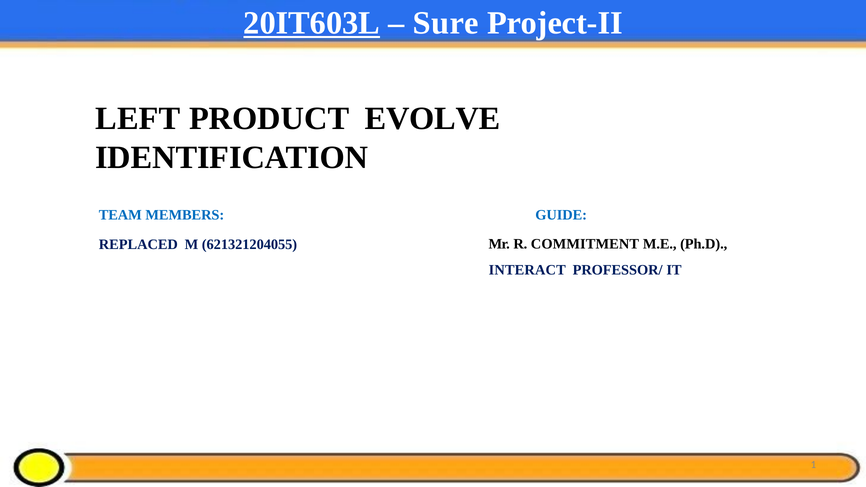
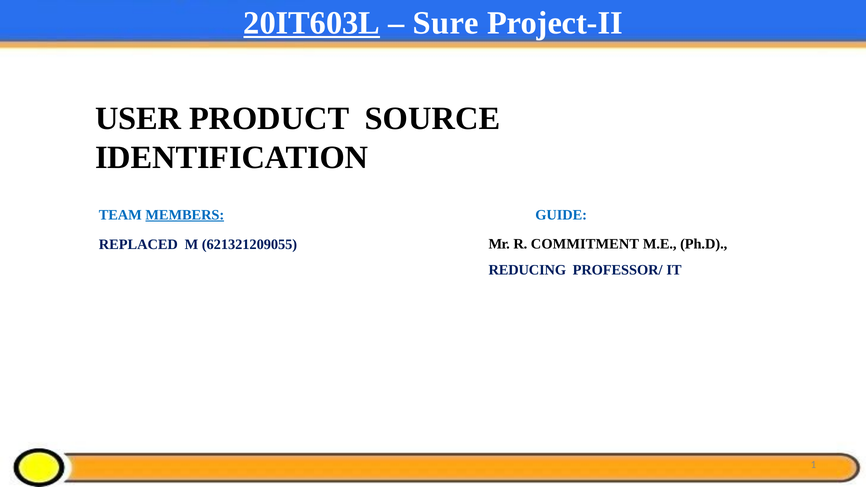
LEFT: LEFT -> USER (138, 118)
EVOLVE: EVOLVE -> SOURCE (433, 118)
MEMBERS underline: none -> present (185, 215)
621321204055: 621321204055 -> 621321209055 (250, 244)
INTERACT: INTERACT -> REDUCING (527, 270)
